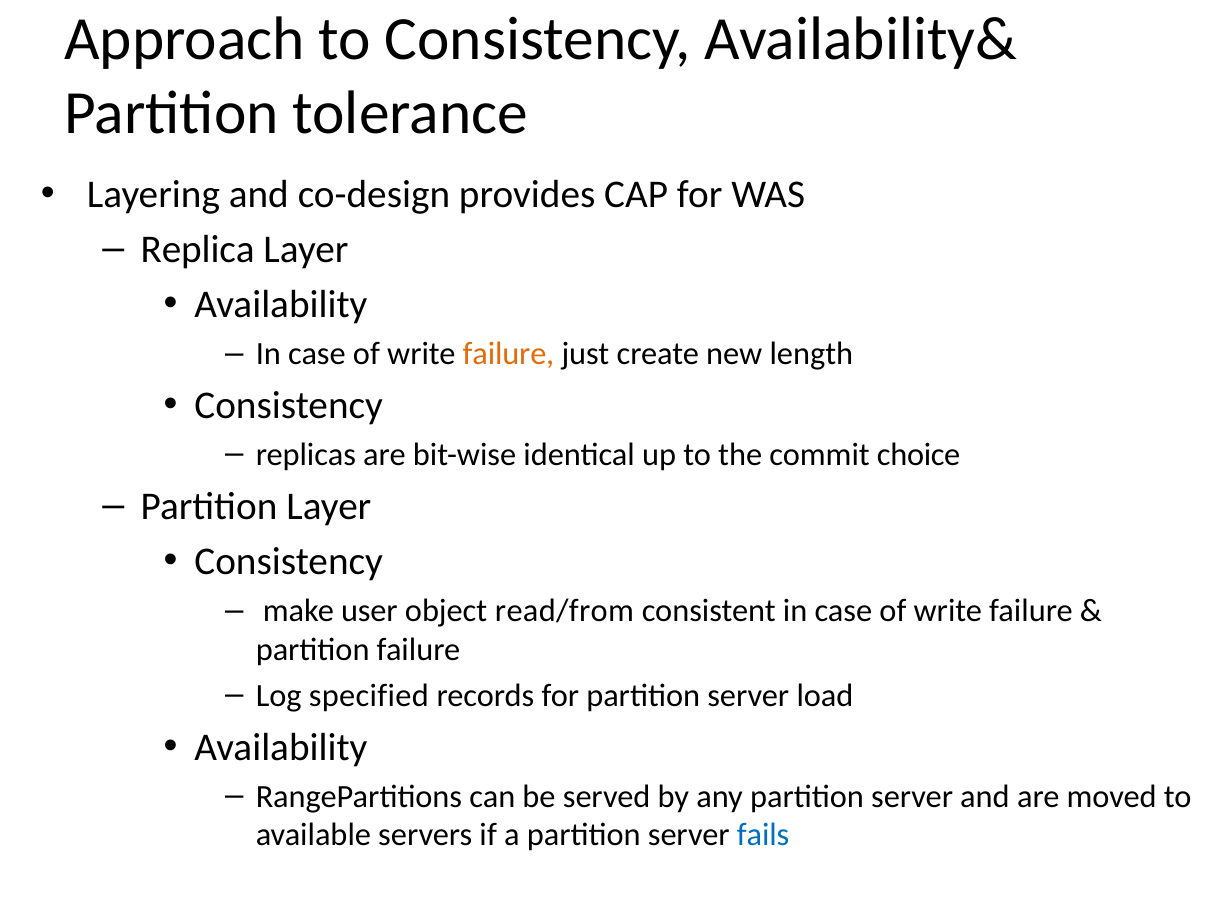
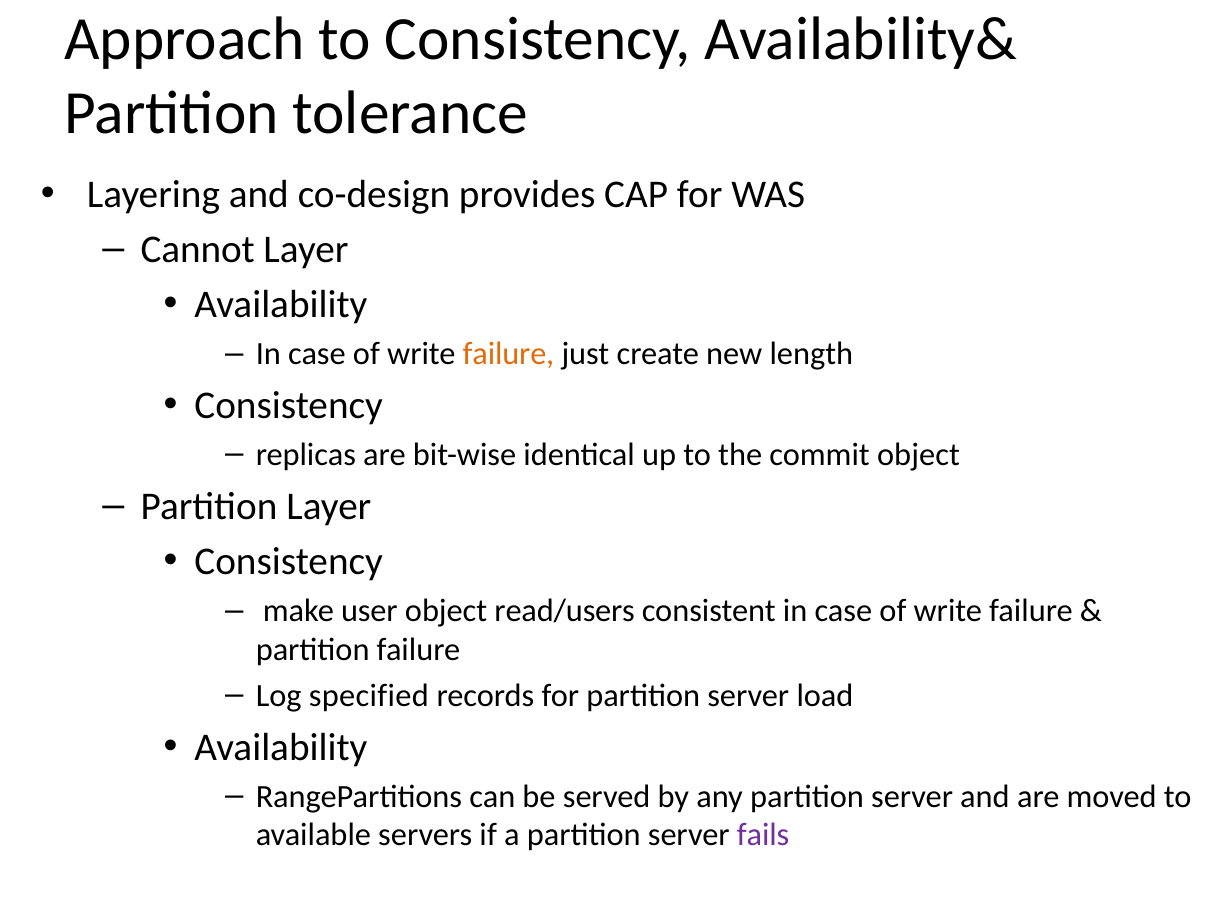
Replica: Replica -> Cannot (198, 249)
commit choice: choice -> object (918, 455)
read/from: read/from -> read/users (565, 611)
fails colour: blue -> purple (763, 835)
